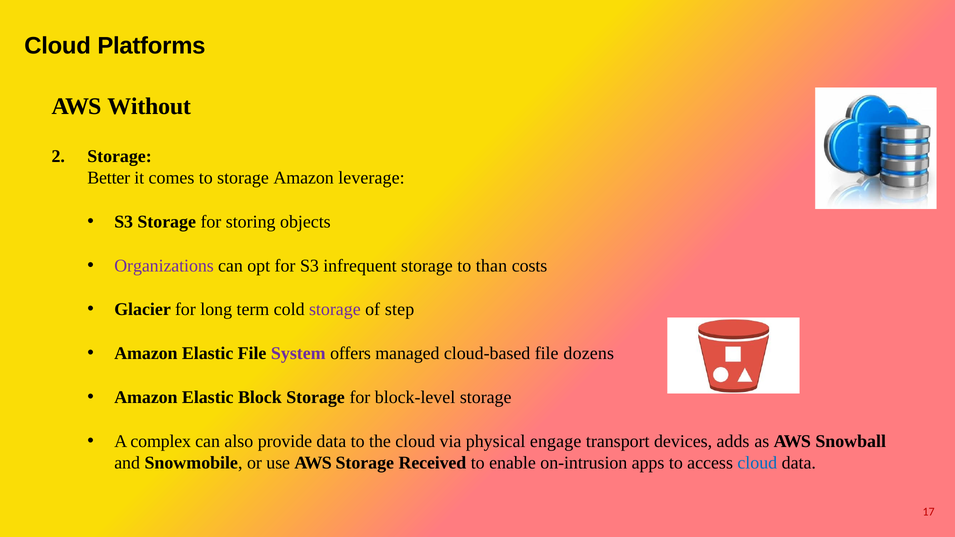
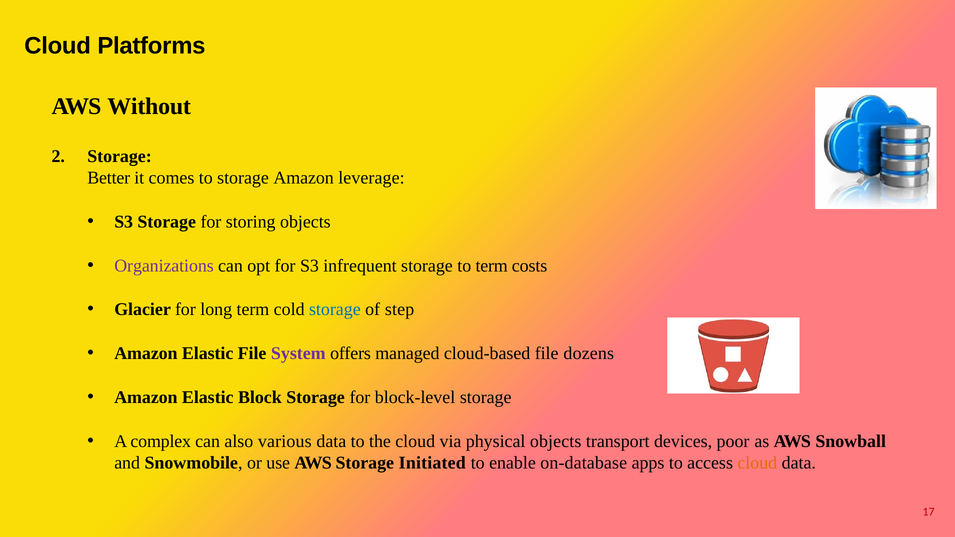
to than: than -> term (492, 266)
storage colour: purple -> blue (335, 310)
provide: provide -> various (285, 441)
physical engage: engage -> objects (556, 441)
adds: adds -> poor (733, 441)
Received: Received -> Initiated (432, 463)
on-intrusion: on-intrusion -> on-database (584, 463)
cloud colour: blue -> orange (757, 463)
